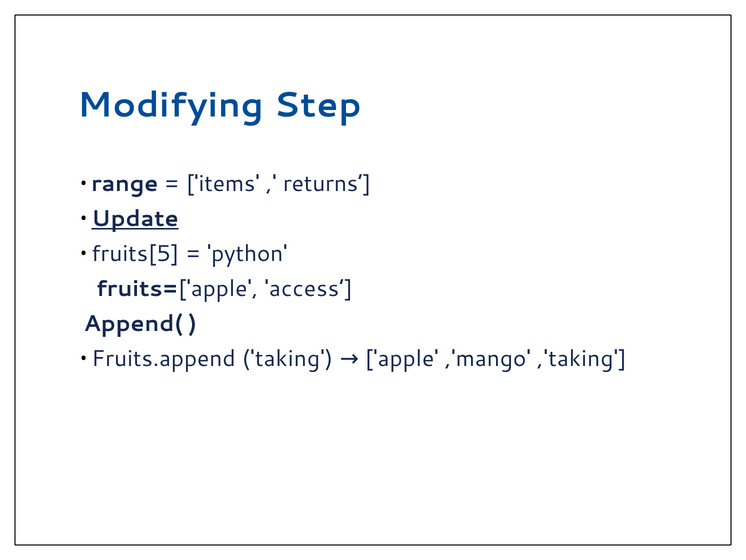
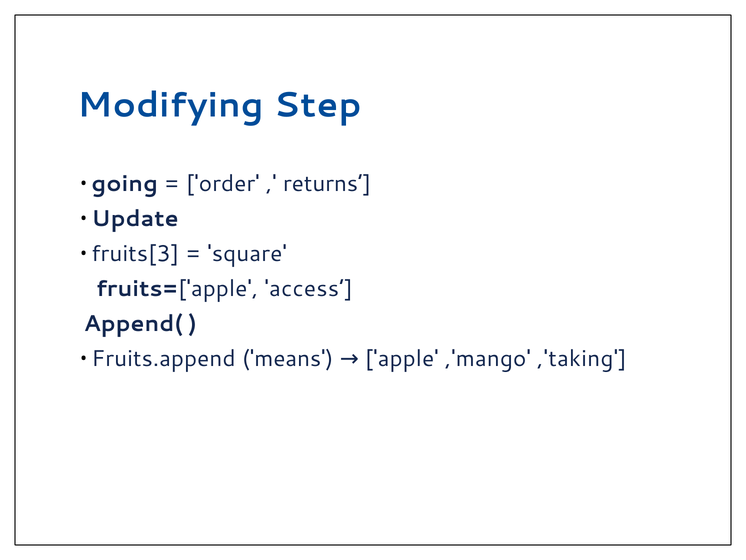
range: range -> going (125, 184)
items: items -> order (223, 184)
Update underline: present -> none (135, 219)
fruits[5: fruits[5 -> fruits[3 (135, 254)
python: python -> square (247, 254)
taking: taking -> means (288, 358)
